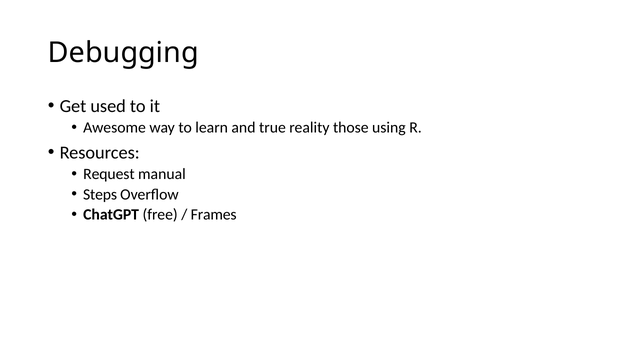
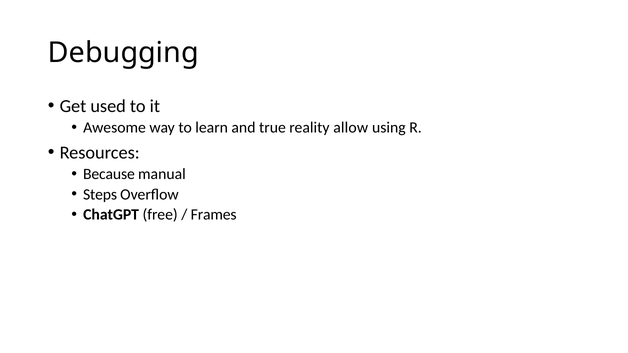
those: those -> allow (351, 128)
Request: Request -> Because (109, 174)
